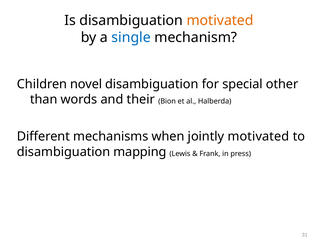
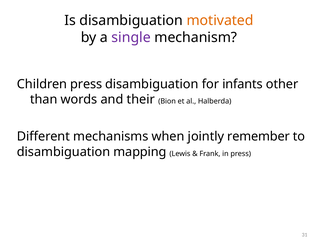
single colour: blue -> purple (131, 37)
Children novel: novel -> press (86, 84)
special: special -> infants (243, 84)
jointly motivated: motivated -> remember (259, 136)
